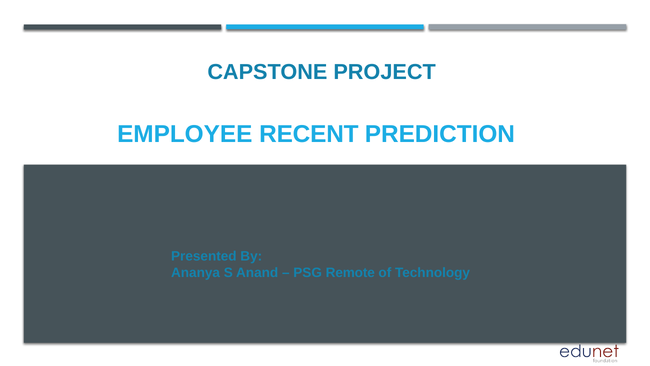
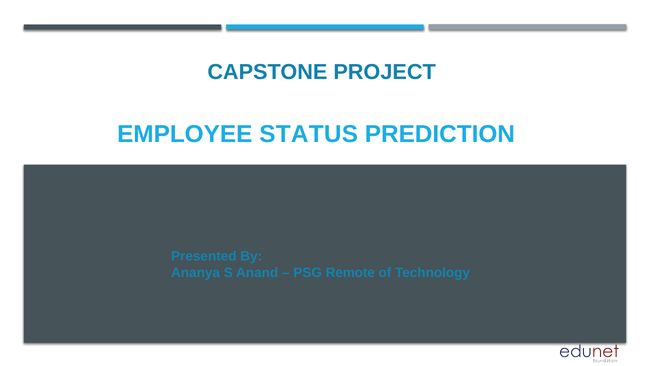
RECENT: RECENT -> STATUS (309, 134)
